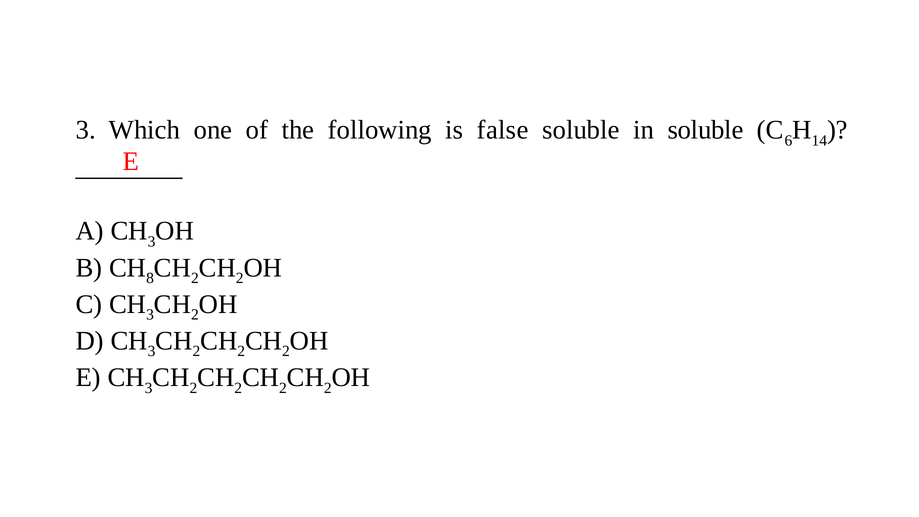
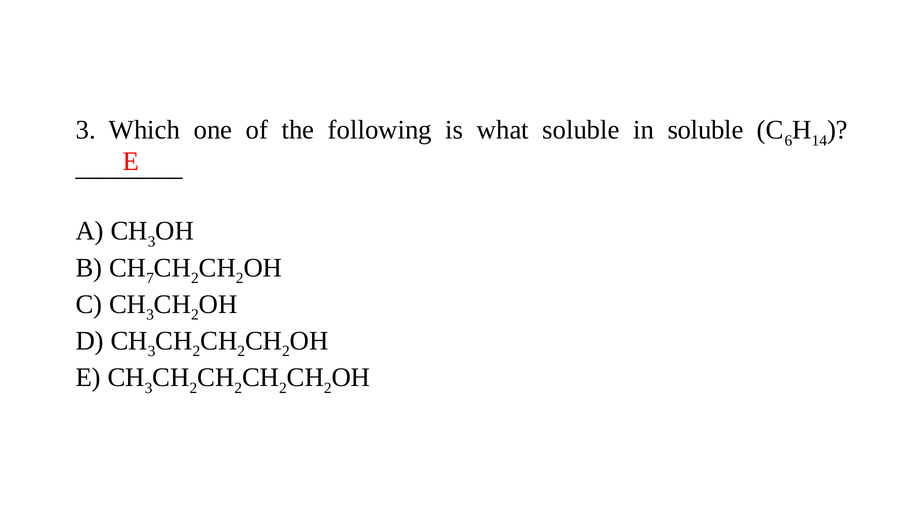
false: false -> what (503, 130)
8: 8 -> 7 (150, 278)
